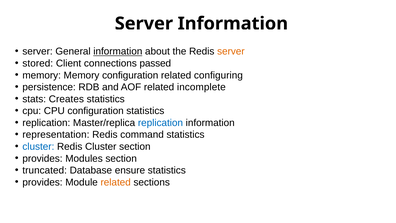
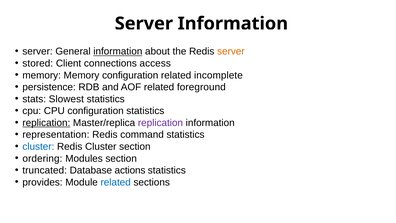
passed: passed -> access (155, 63)
configuring: configuring -> incomplete (218, 75)
incomplete: incomplete -> foreground (201, 87)
Creates: Creates -> Slowest (66, 99)
replication underline: none -> present (46, 123)
replication colour: blue -> purple (160, 123)
provides: provides -> ordering (42, 158)
ensure: ensure -> actions (130, 170)
related colour: orange -> blue (116, 182)
